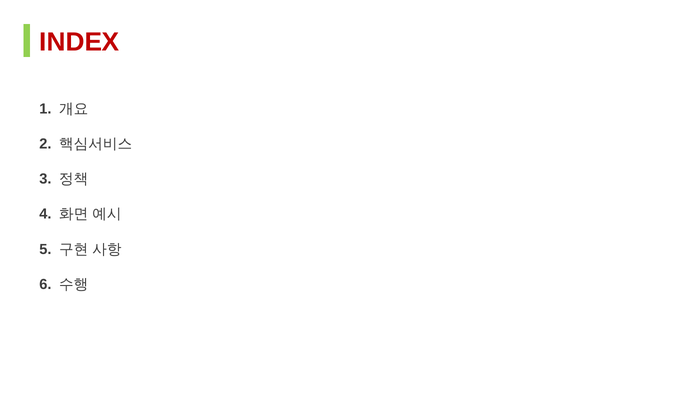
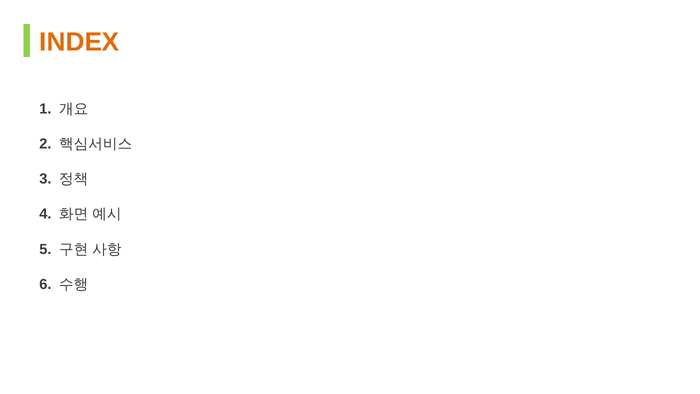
INDEX colour: red -> orange (79, 42)
